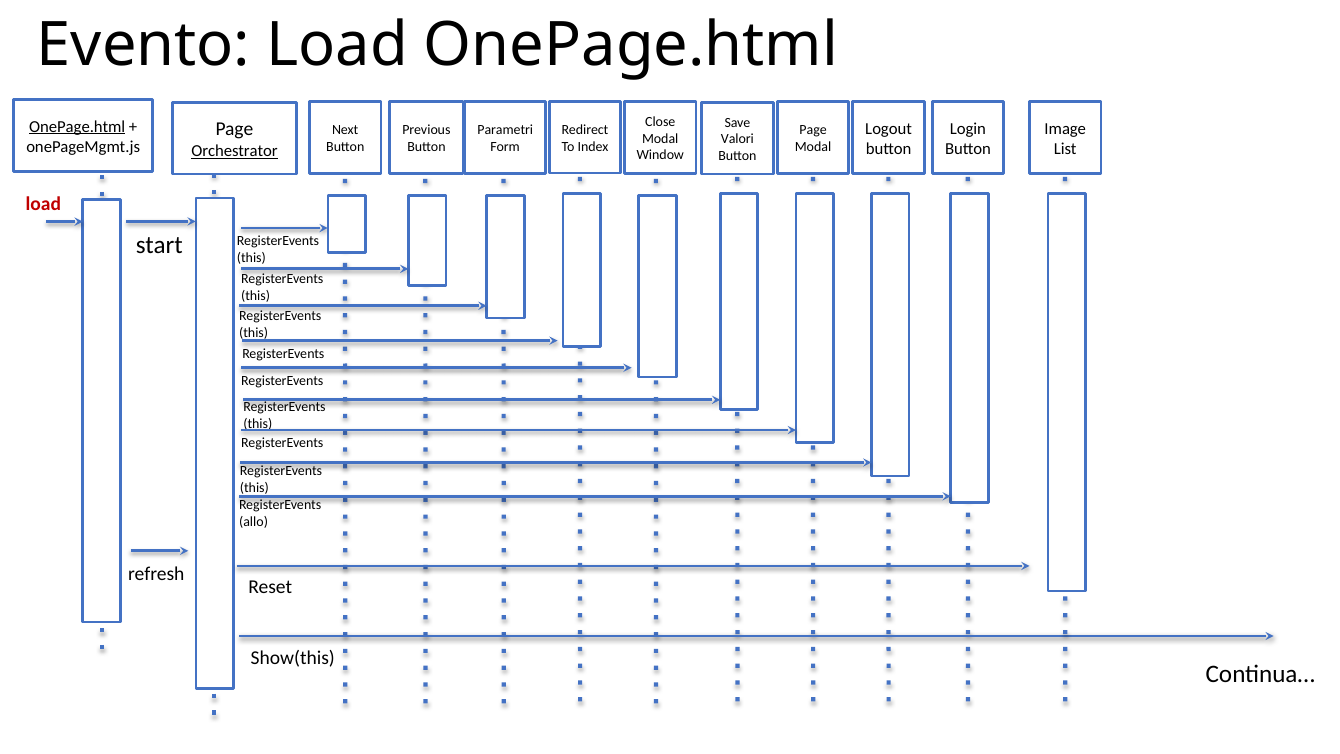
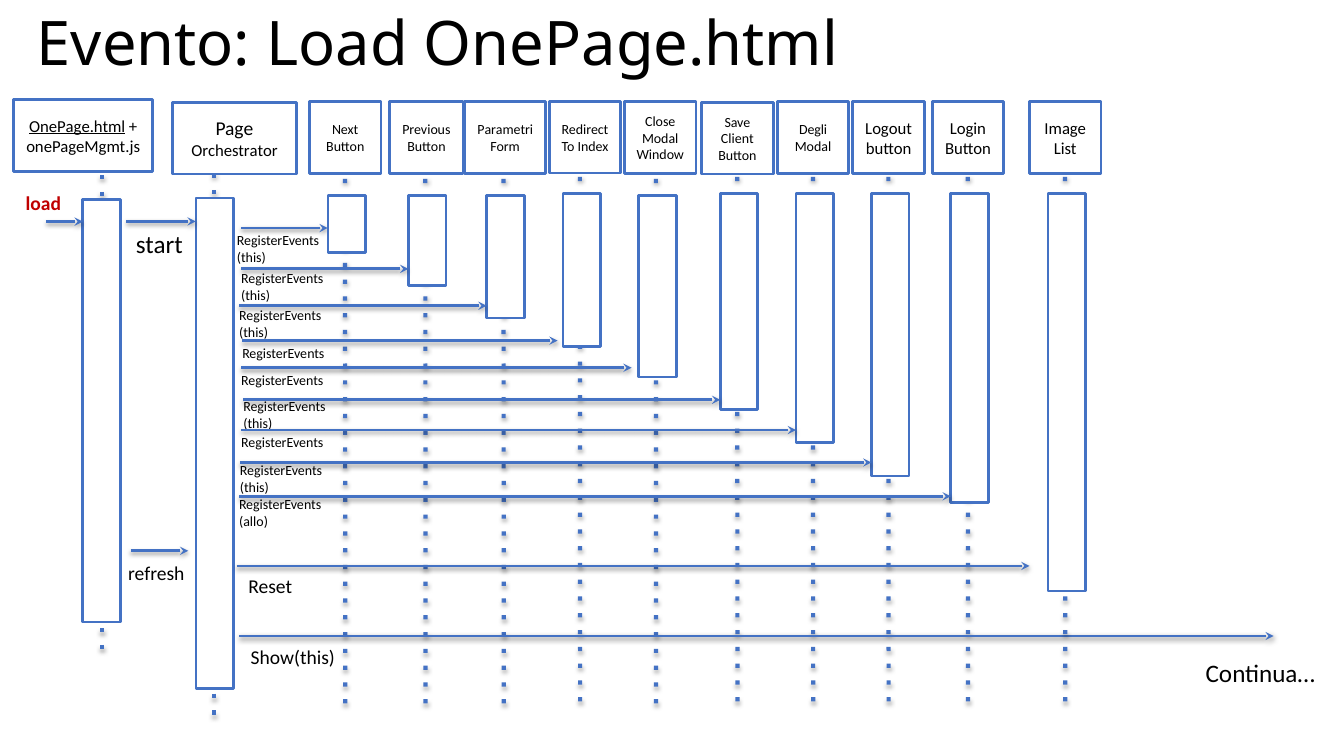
Page: Page -> Degli (813, 130)
Valori: Valori -> Client (737, 139)
Orchestrator underline: present -> none (235, 151)
